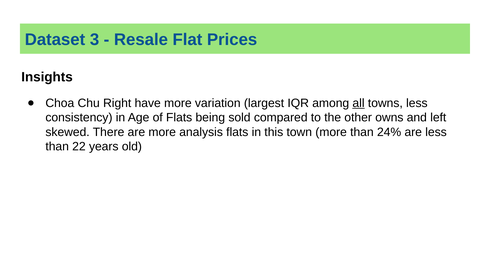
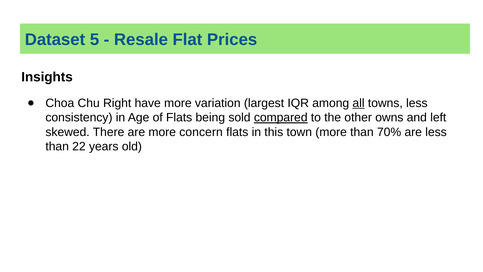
3: 3 -> 5 (94, 40)
compared underline: none -> present (281, 118)
analysis: analysis -> concern (201, 132)
24%: 24% -> 70% (389, 132)
